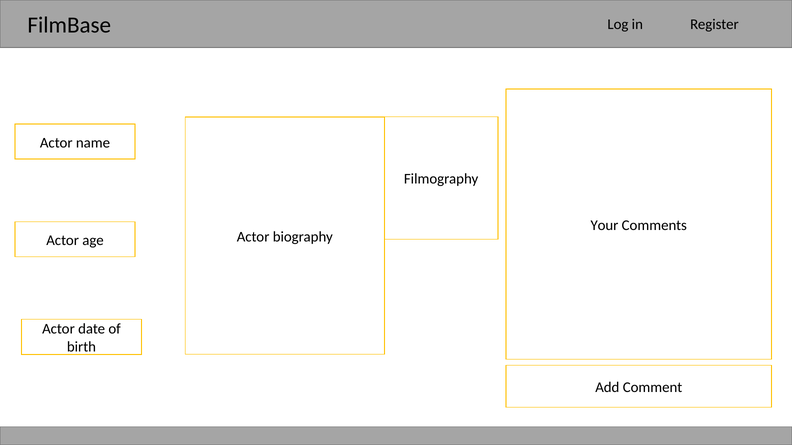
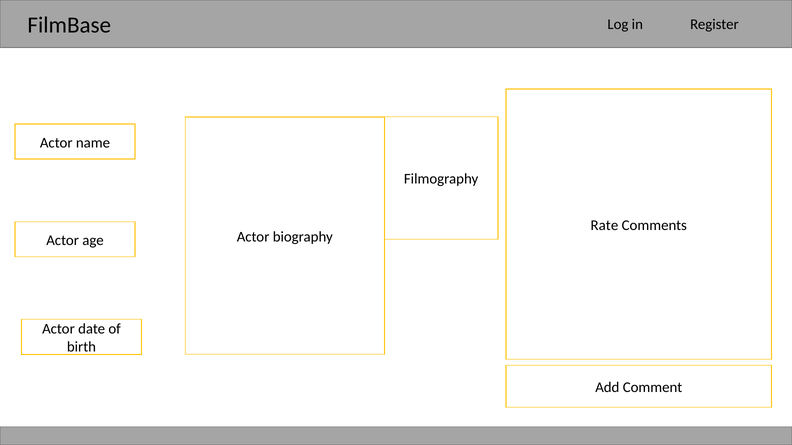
Your: Your -> Rate (604, 225)
